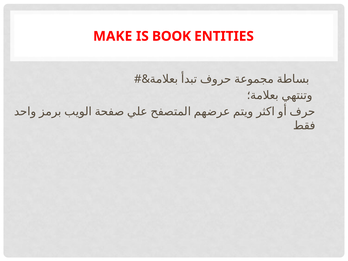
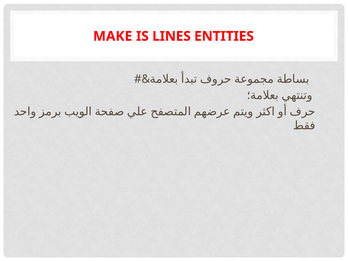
BOOK: BOOK -> LINES (172, 36)
